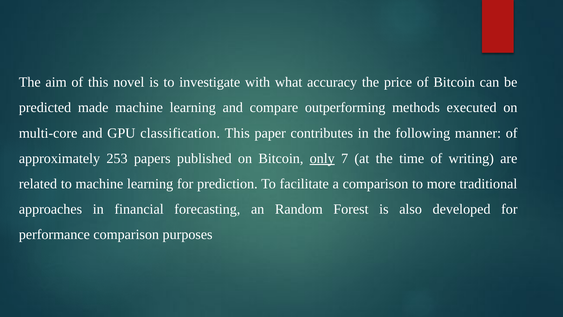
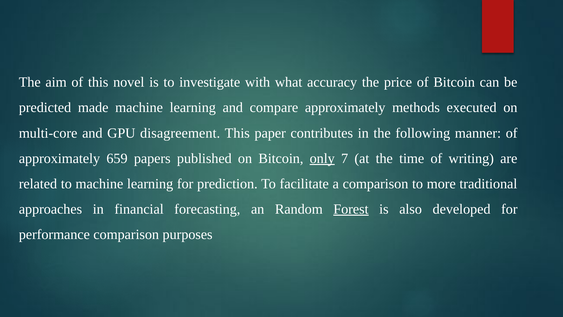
compare outperforming: outperforming -> approximately (345, 108)
classification: classification -> disagreement (180, 133)
253: 253 -> 659 (117, 158)
Forest underline: none -> present (351, 209)
